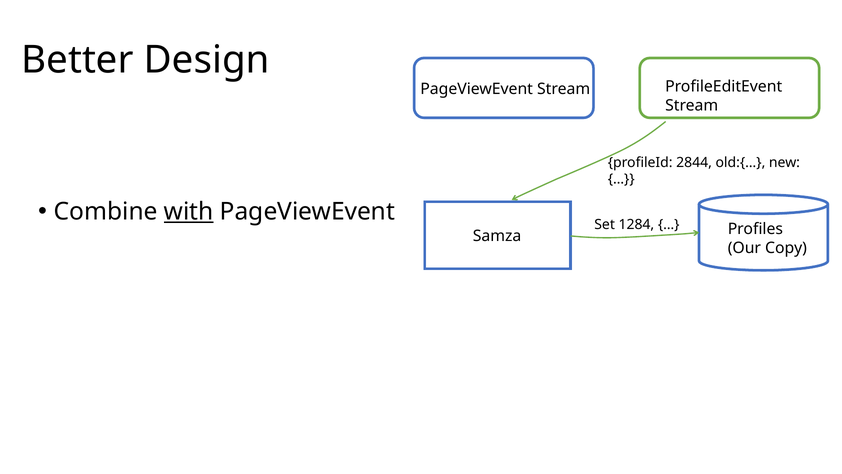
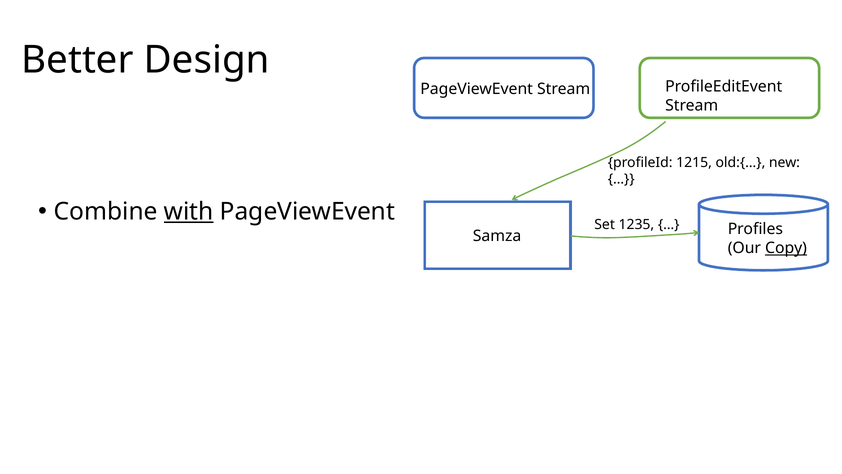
2844: 2844 -> 1215 (694, 162)
1284: 1284 -> 1235 (636, 224)
Copy underline: none -> present (786, 248)
